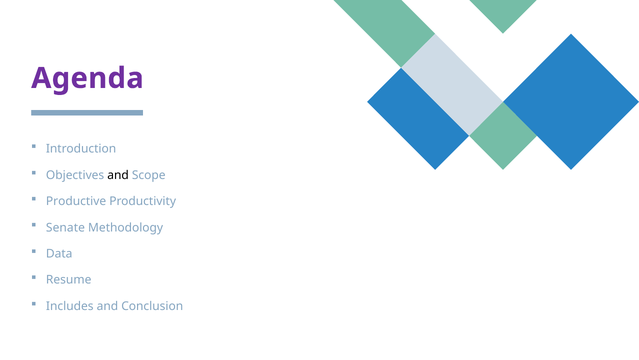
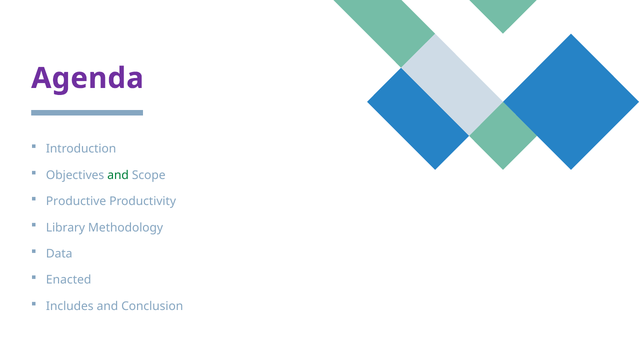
and colour: black -> green (118, 175)
Senate: Senate -> Library (66, 227)
Resume: Resume -> Enacted (69, 280)
